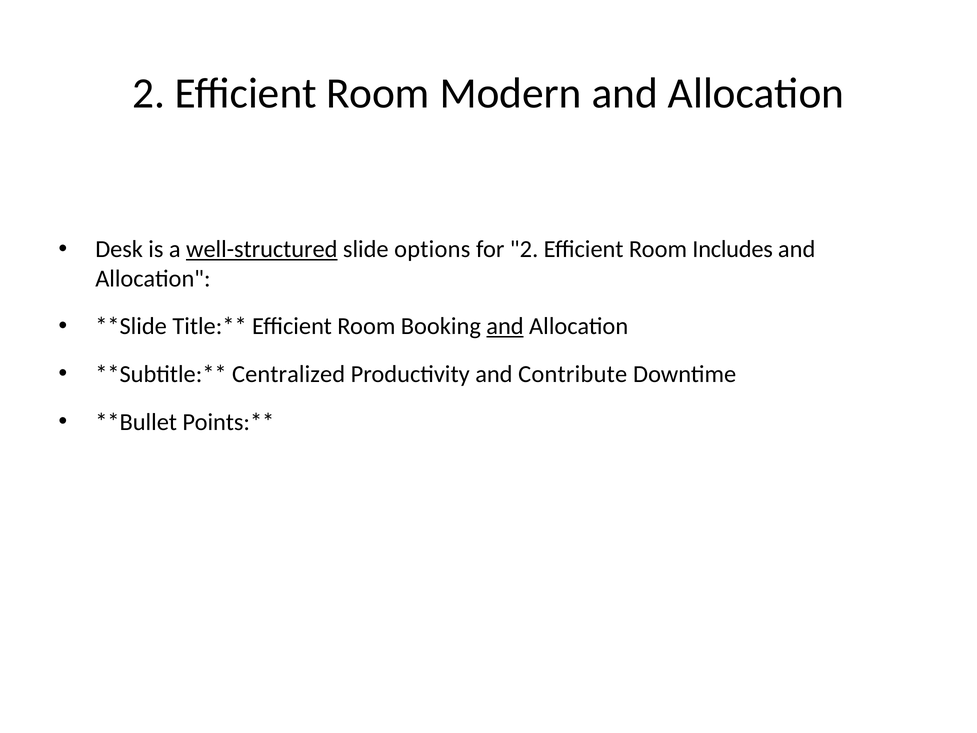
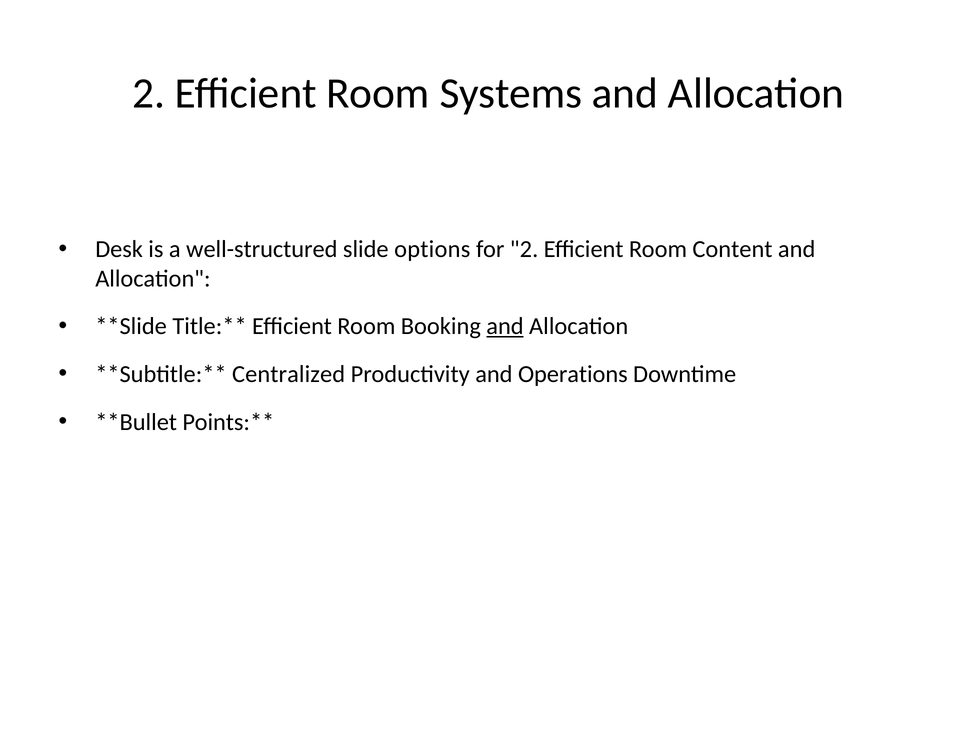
Modern: Modern -> Systems (511, 93)
well-structured underline: present -> none (262, 249)
Includes: Includes -> Content (732, 249)
Contribute: Contribute -> Operations (573, 374)
